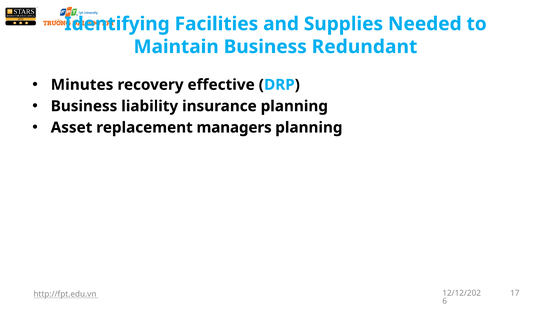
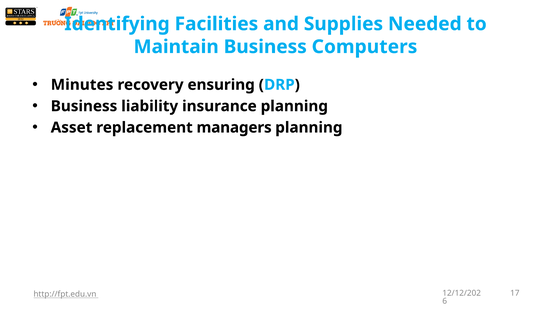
Redundant: Redundant -> Computers (364, 47)
effective: effective -> ensuring (221, 85)
